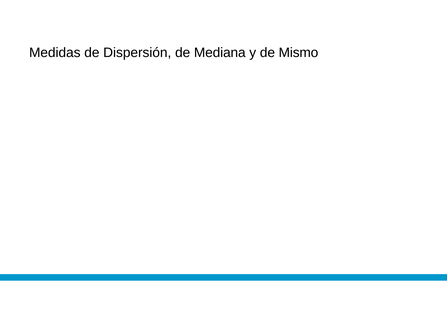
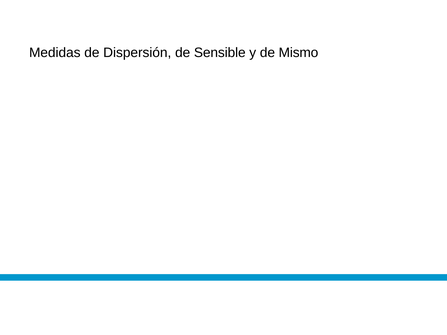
Mediana: Mediana -> Sensible (220, 53)
